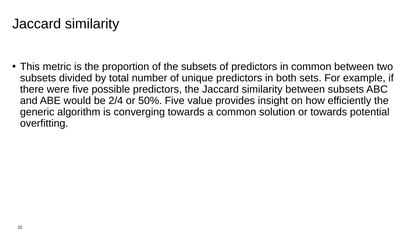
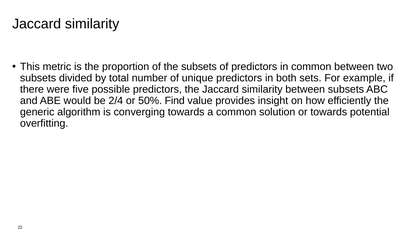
50% Five: Five -> Find (175, 101)
